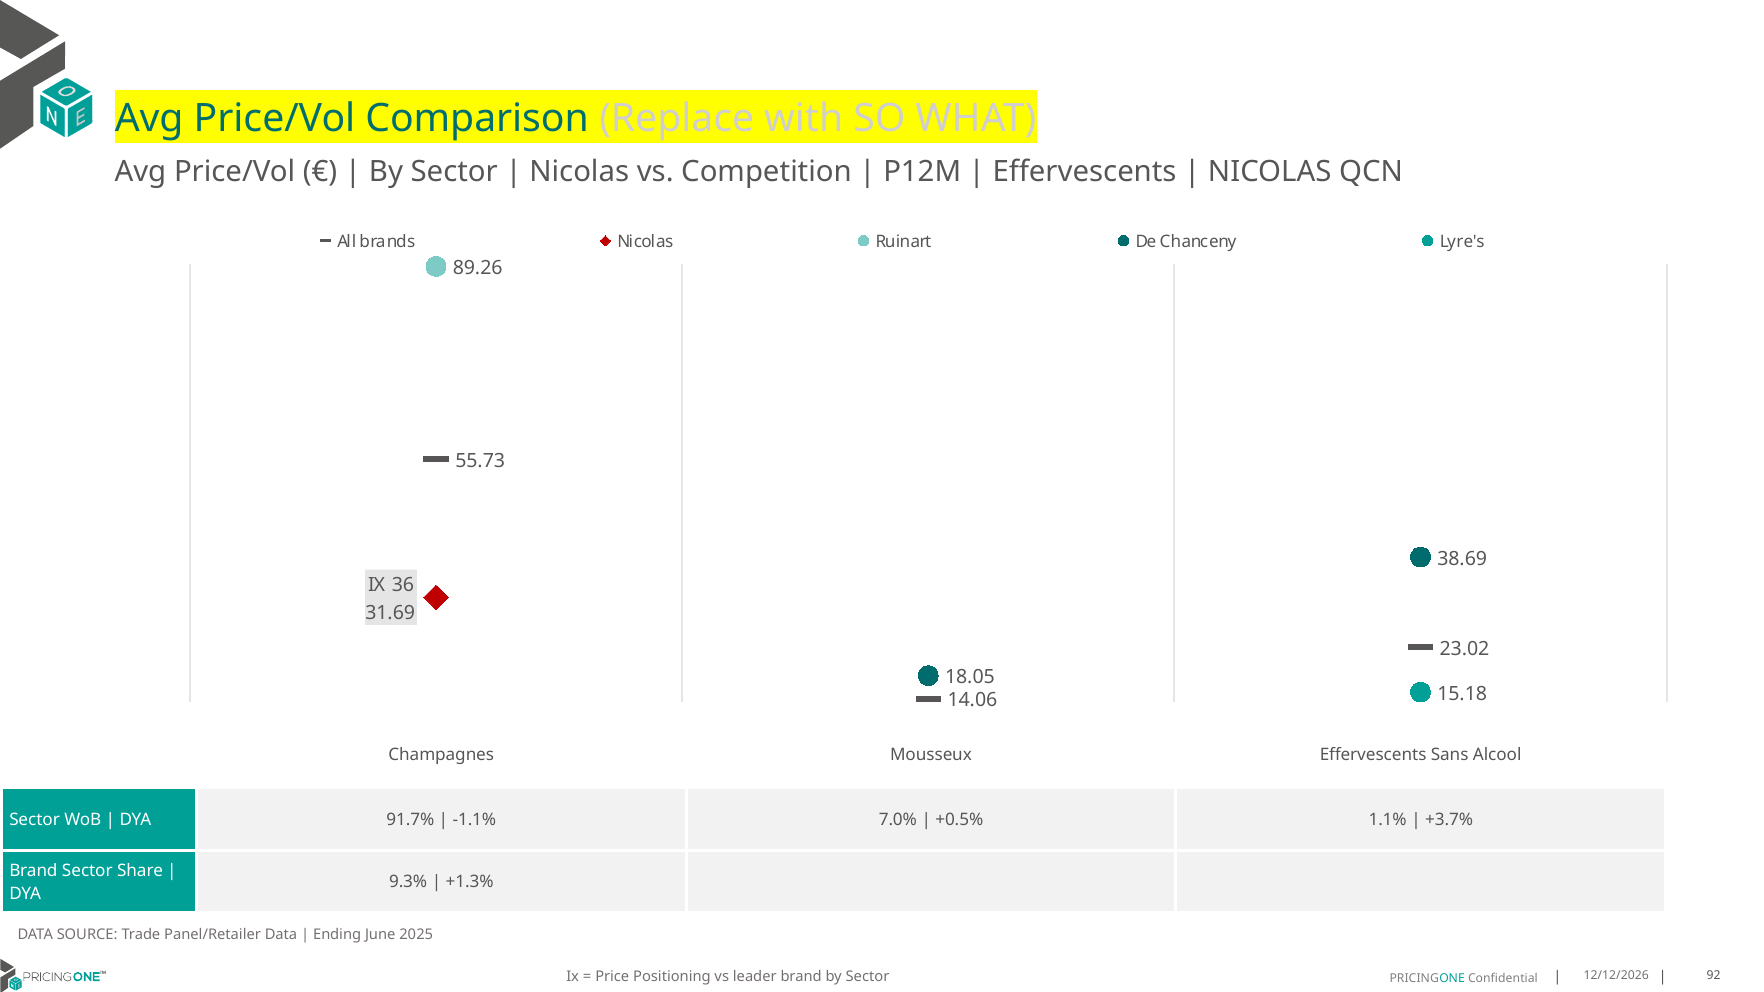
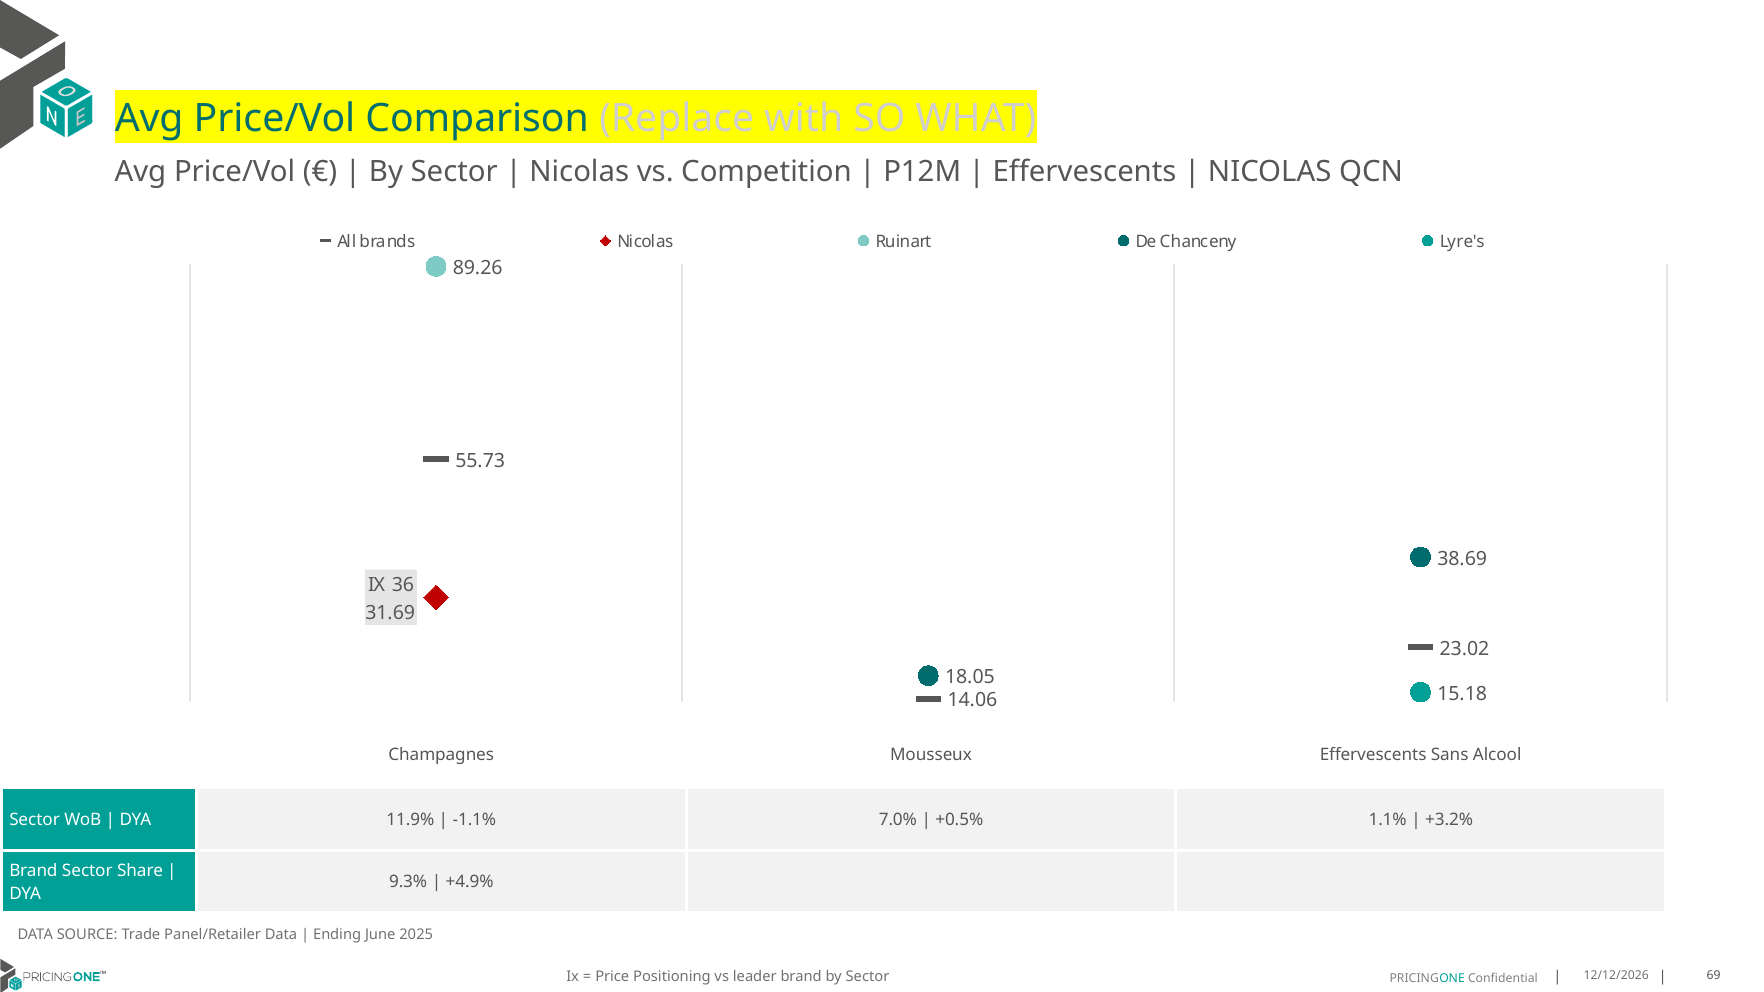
91.7%: 91.7% -> 11.9% (410, 820)
+3.7%: +3.7% -> +3.2% (1449, 820)
+1.3%: +1.3% -> +4.9% (470, 883)
92: 92 -> 69 (1714, 976)
